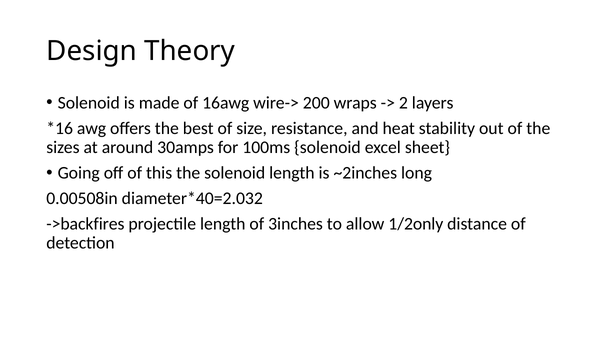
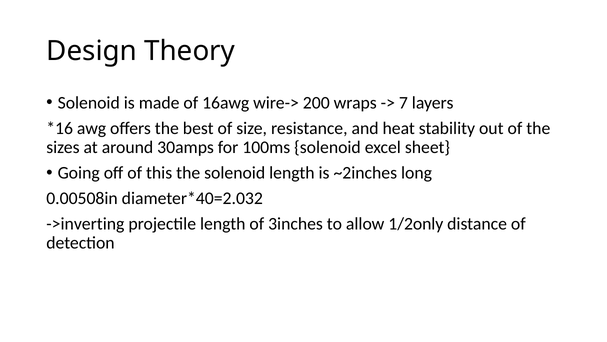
2: 2 -> 7 (403, 103)
->backfires: ->backfires -> ->inverting (85, 224)
